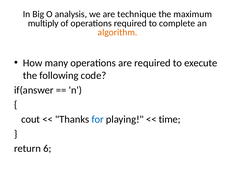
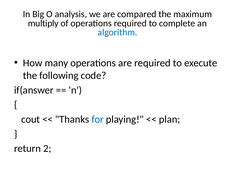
technique: technique -> compared (137, 14)
algorithm colour: orange -> blue (117, 32)
time: time -> plan (170, 119)
6: 6 -> 2 (47, 149)
